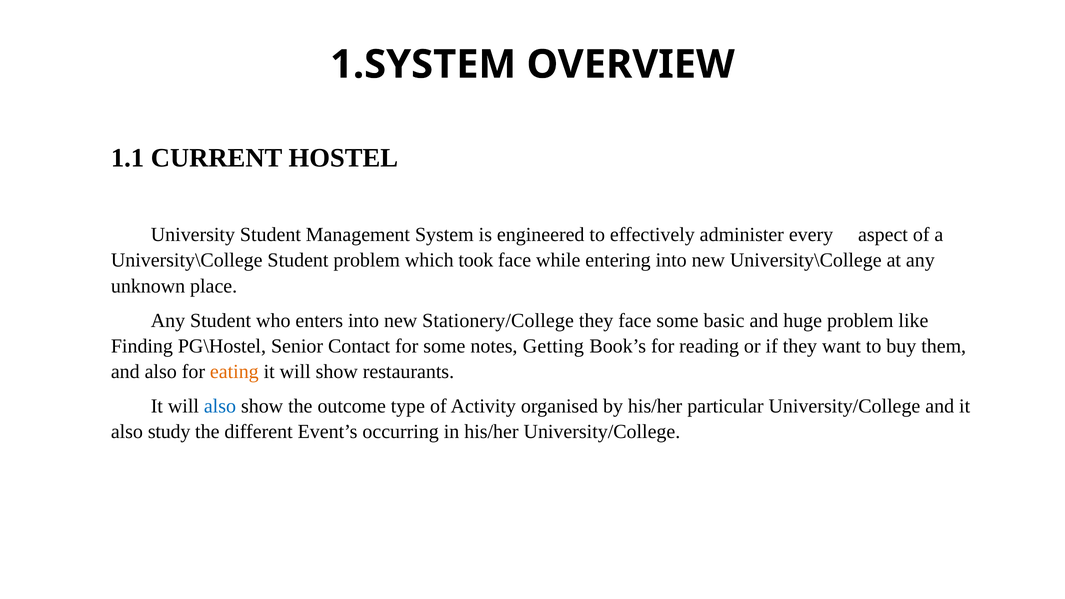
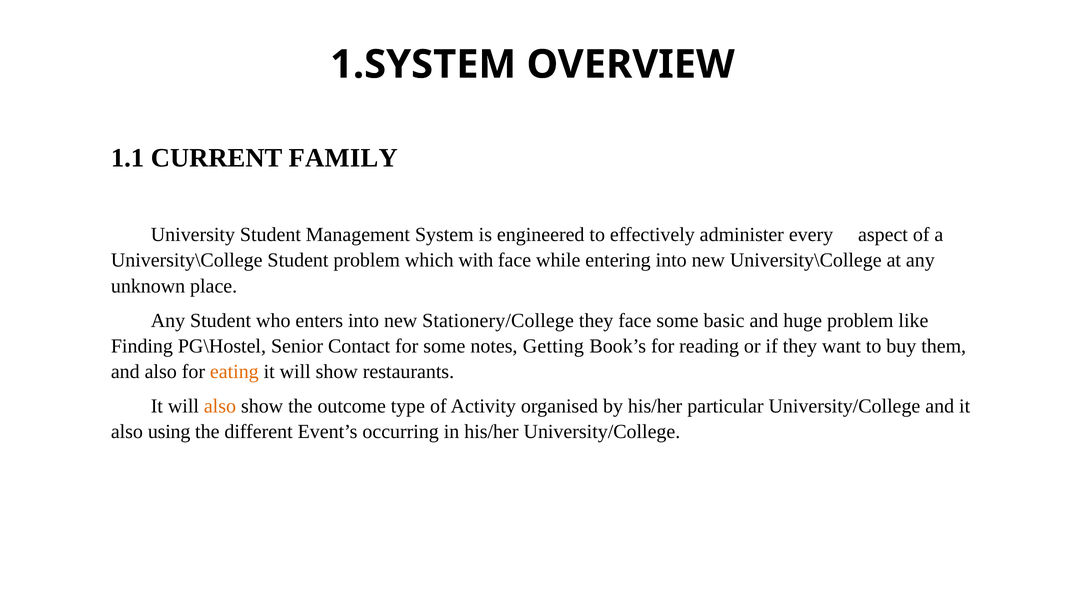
HOSTEL: HOSTEL -> FAMILY (343, 158)
took: took -> with (476, 260)
also colour: blue -> orange (220, 406)
study: study -> using (169, 432)
